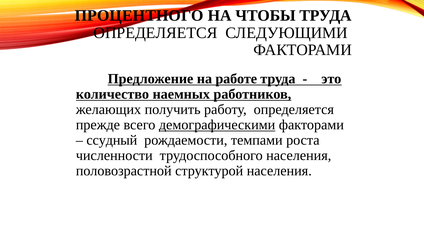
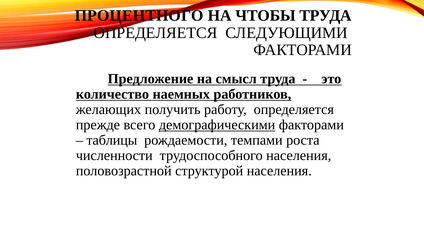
работе: работе -> смысл (236, 79)
ссудный: ссудный -> таблицы (112, 140)
